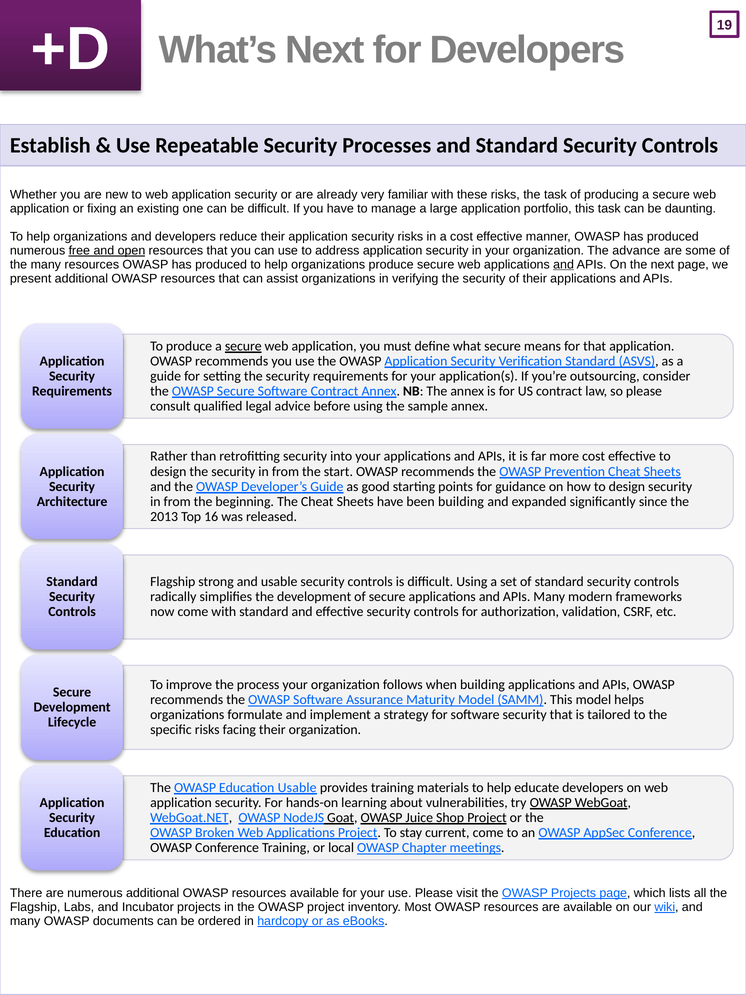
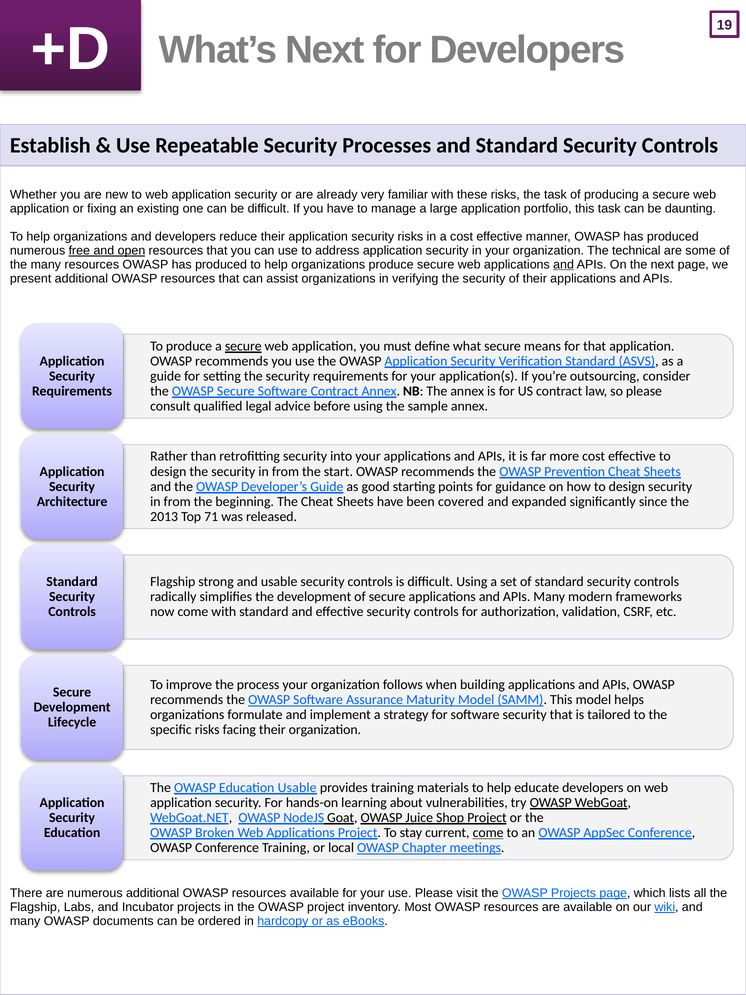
advance: advance -> technical (636, 250)
been building: building -> covered (461, 501)
16: 16 -> 71 (211, 516)
come underline: none -> present (488, 833)
